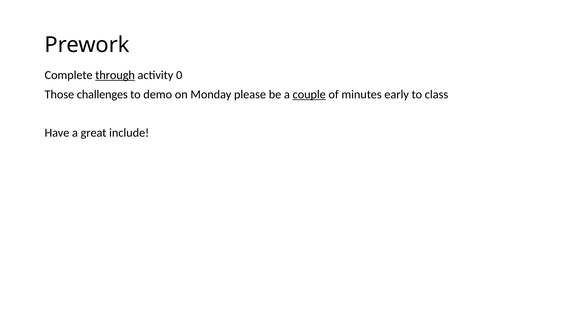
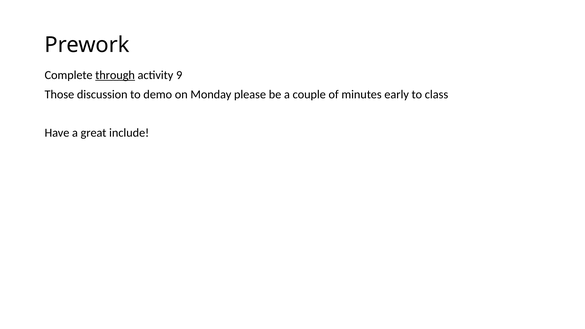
0: 0 -> 9 (179, 75)
challenges: challenges -> discussion (102, 94)
couple underline: present -> none (309, 94)
